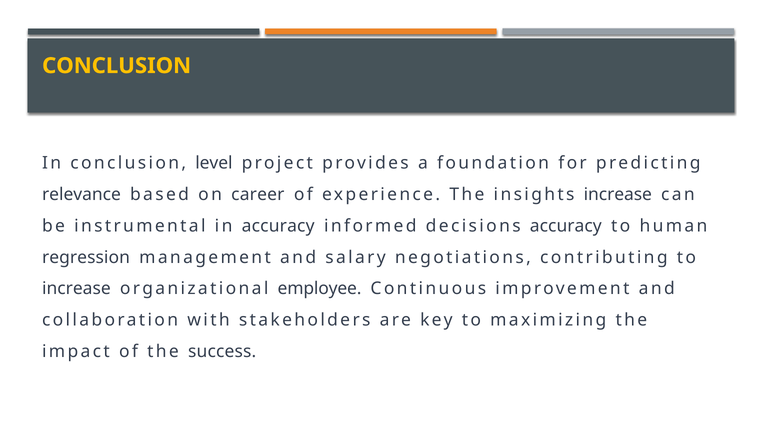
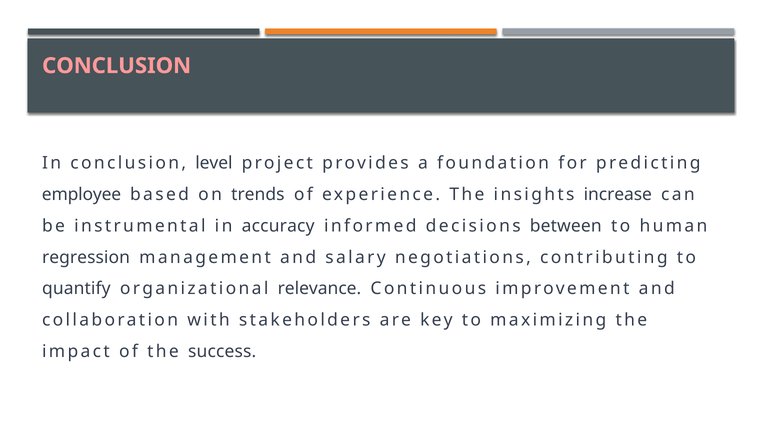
CONCLUSION colour: yellow -> pink (117, 66)
relevance: relevance -> employee (82, 195)
career: career -> trends (258, 195)
decisions accuracy: accuracy -> between (566, 226)
increase: increase -> quantify (76, 289)
employee: employee -> relevance (319, 289)
